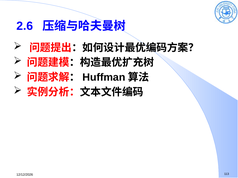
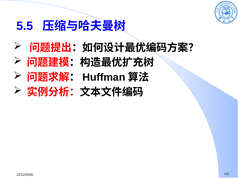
2.6: 2.6 -> 5.5 (25, 26)
